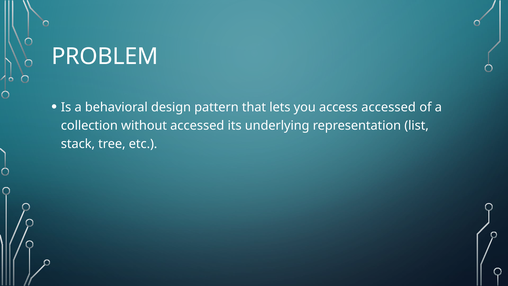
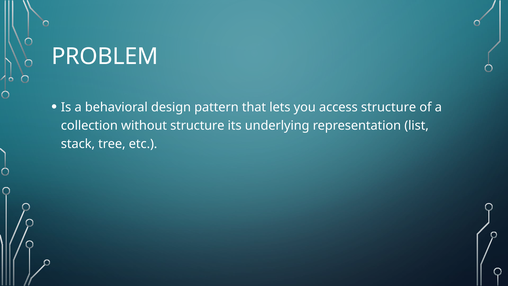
access accessed: accessed -> structure (389, 107)
without accessed: accessed -> structure (197, 125)
